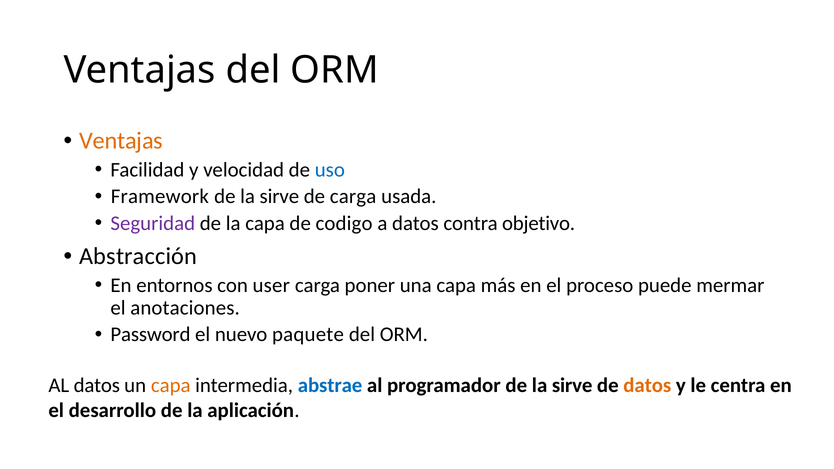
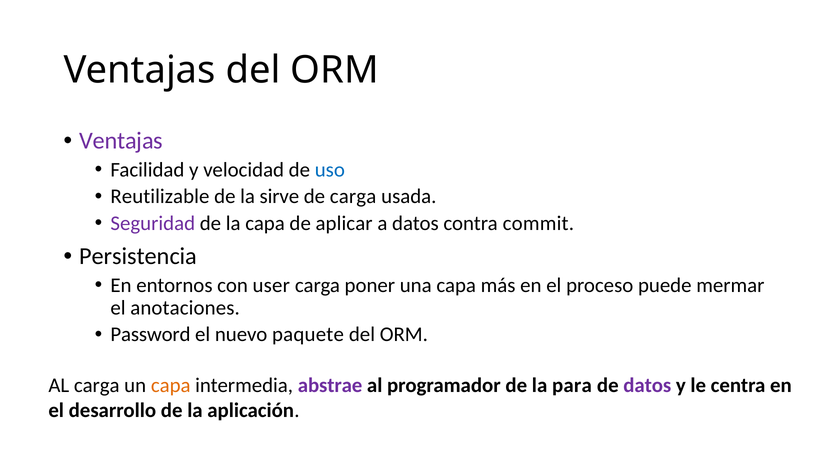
Ventajas colour: orange -> purple (121, 141)
Framework: Framework -> Reutilizable (160, 197)
codigo: codigo -> aplicar (344, 223)
objetivo: objetivo -> commit (538, 223)
Abstracción: Abstracción -> Persistencia (138, 257)
AL datos: datos -> carga (97, 386)
abstrae colour: blue -> purple (330, 386)
programador de la sirve: sirve -> para (572, 386)
datos colour: orange -> purple (647, 386)
